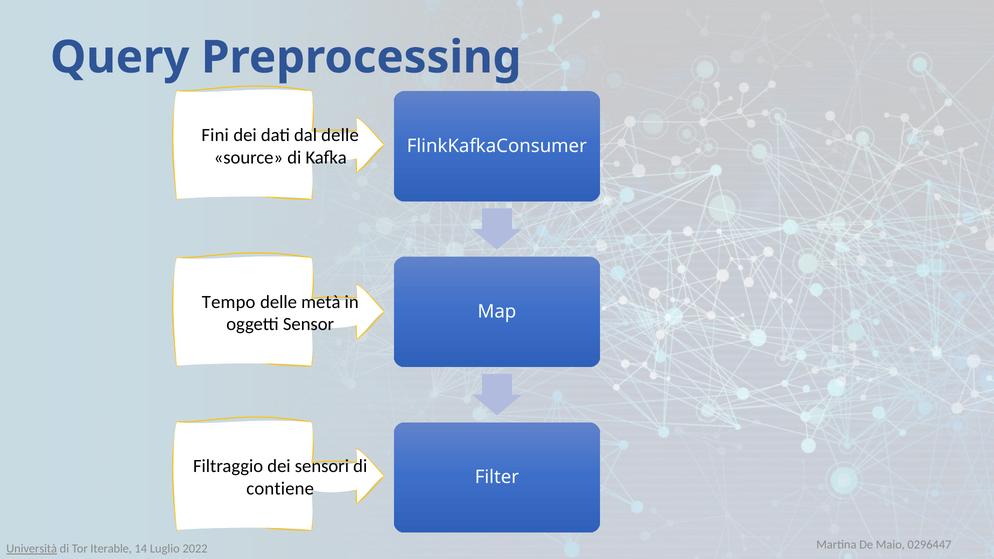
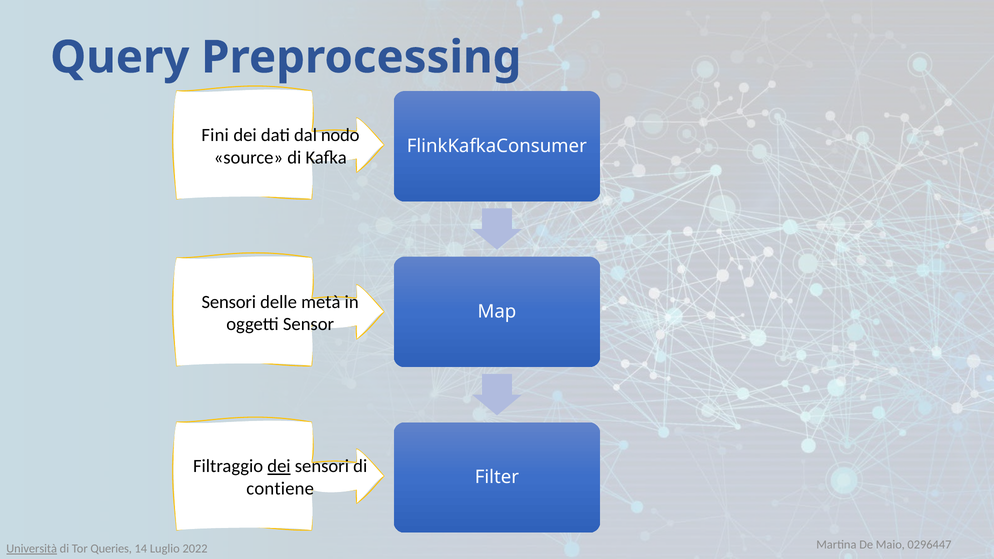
dal delle: delle -> nodo (340, 135)
Tempo: Tempo -> Sensori (229, 302)
dei underline: none -> present (279, 466)
Iterable: Iterable -> Queries (111, 549)
